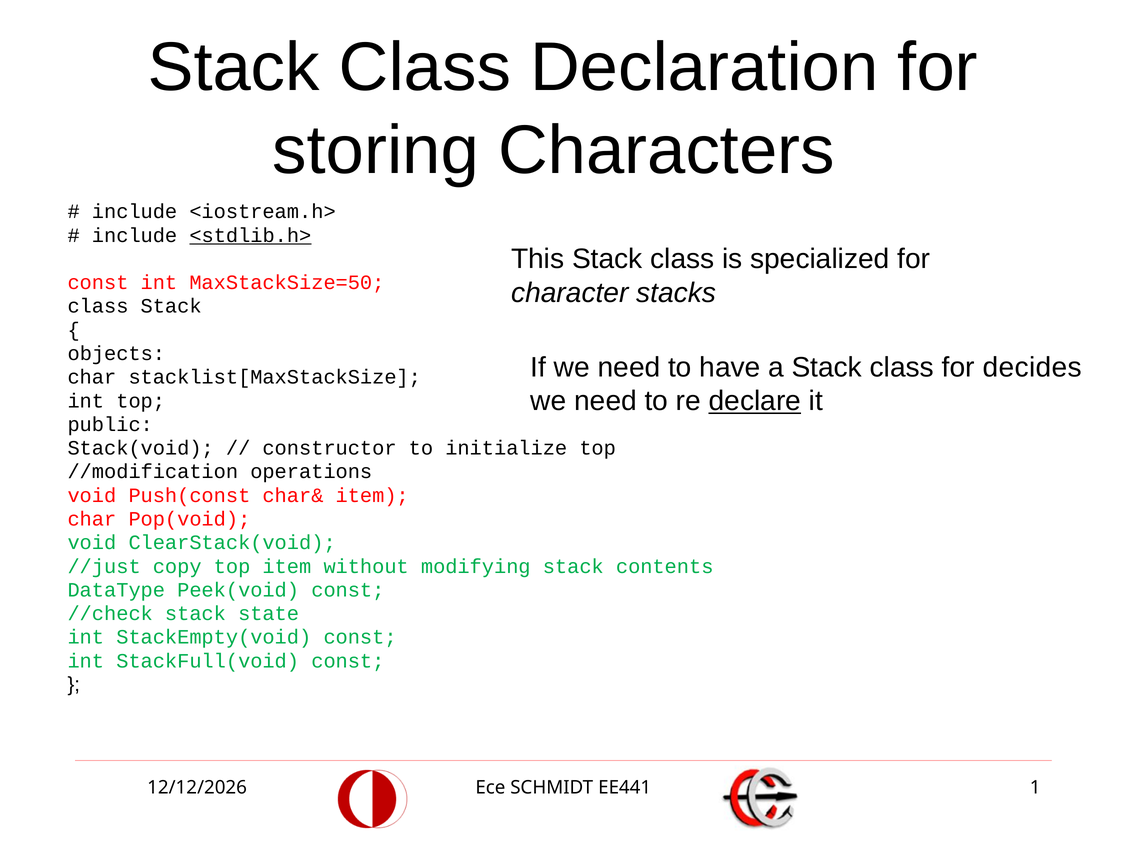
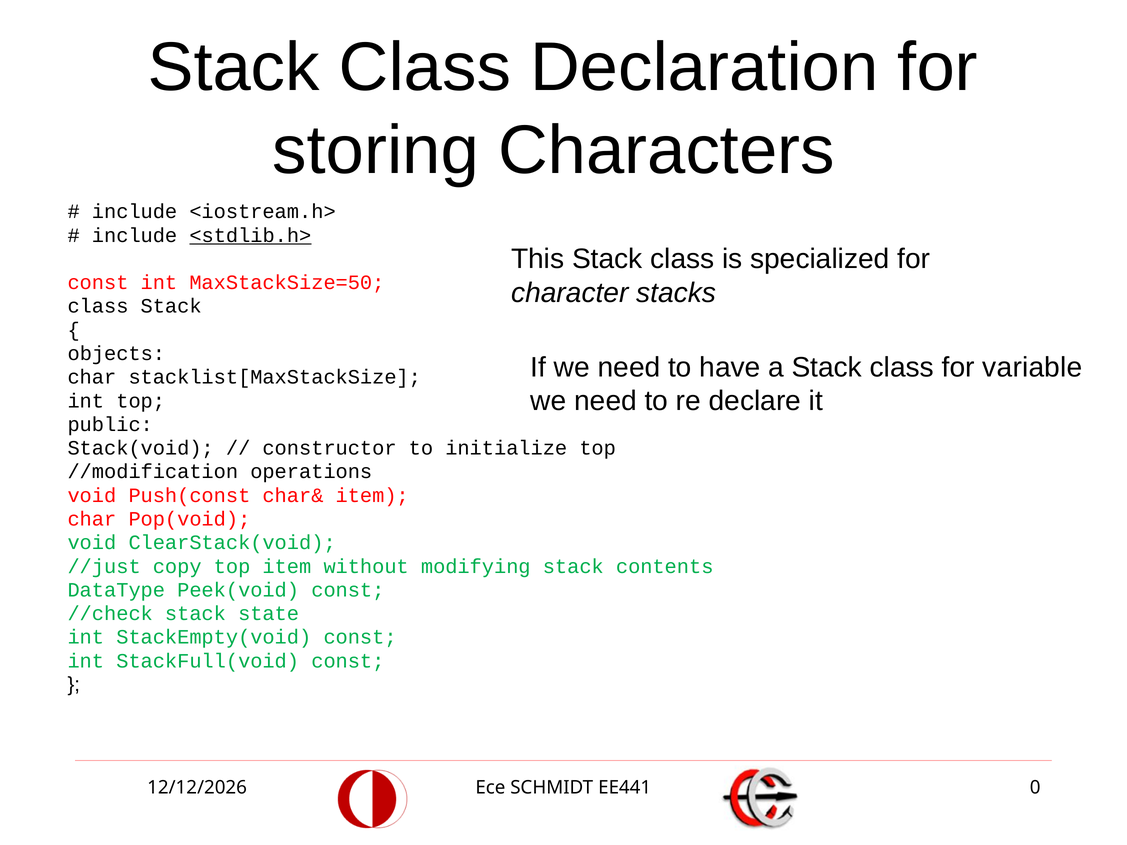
decides: decides -> variable (1032, 367)
declare underline: present -> none (755, 401)
1: 1 -> 0 (1035, 788)
